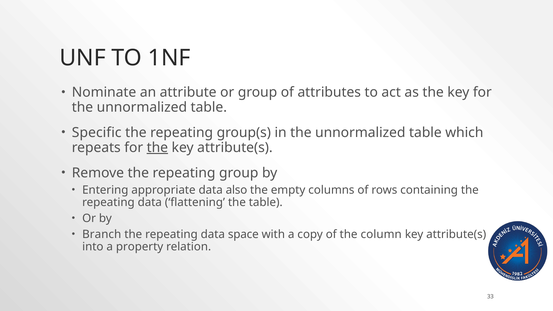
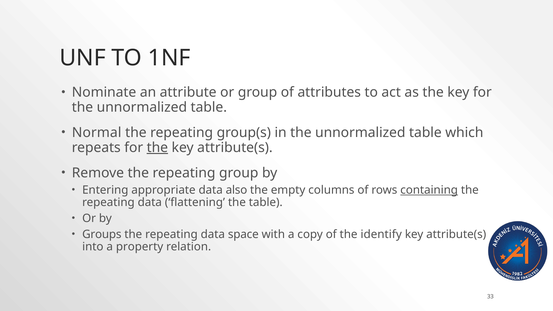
Specific: Specific -> Normal (97, 133)
containing underline: none -> present (429, 190)
Branch: Branch -> Groups (102, 234)
column: column -> identify (381, 234)
